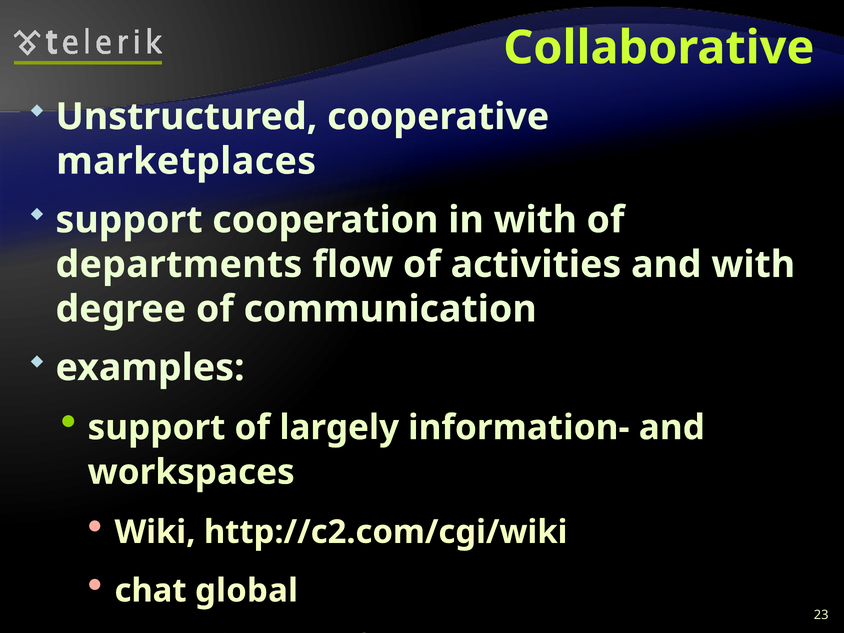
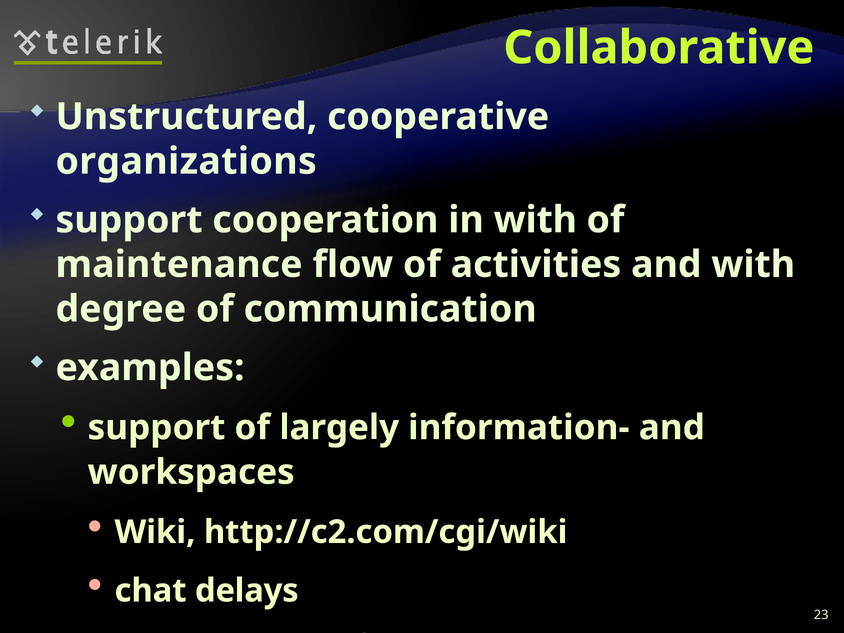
marketplaces: marketplaces -> organizations (186, 161)
departments: departments -> maintenance (179, 265)
global: global -> delays (247, 591)
